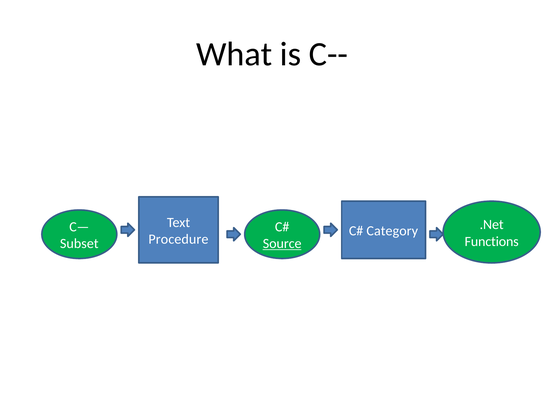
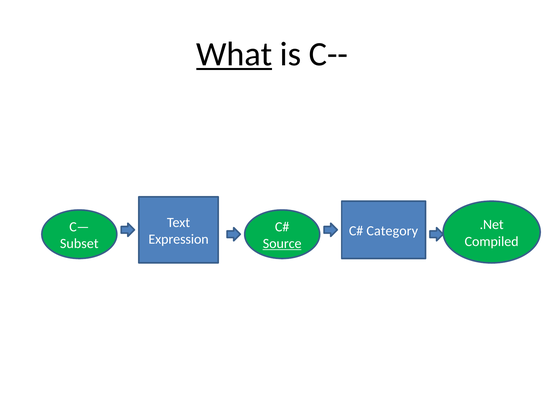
What underline: none -> present (234, 54)
Procedure: Procedure -> Expression (179, 239)
Functions: Functions -> Compiled (492, 241)
